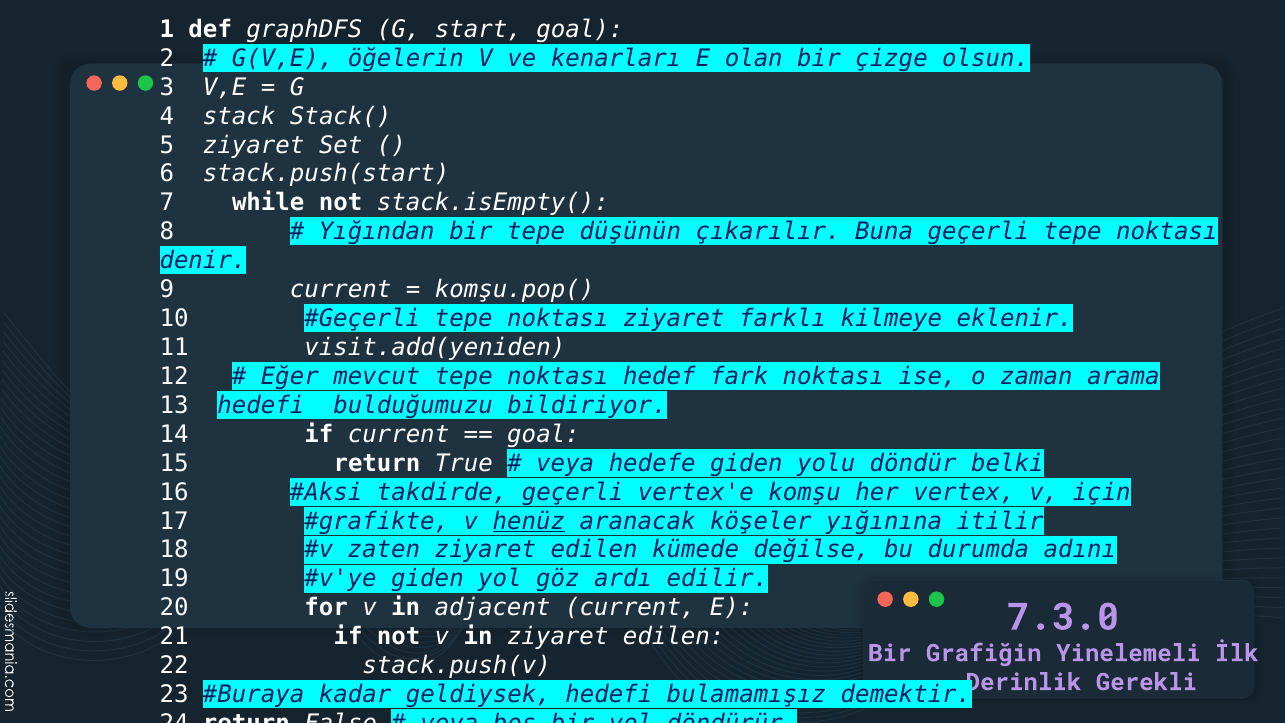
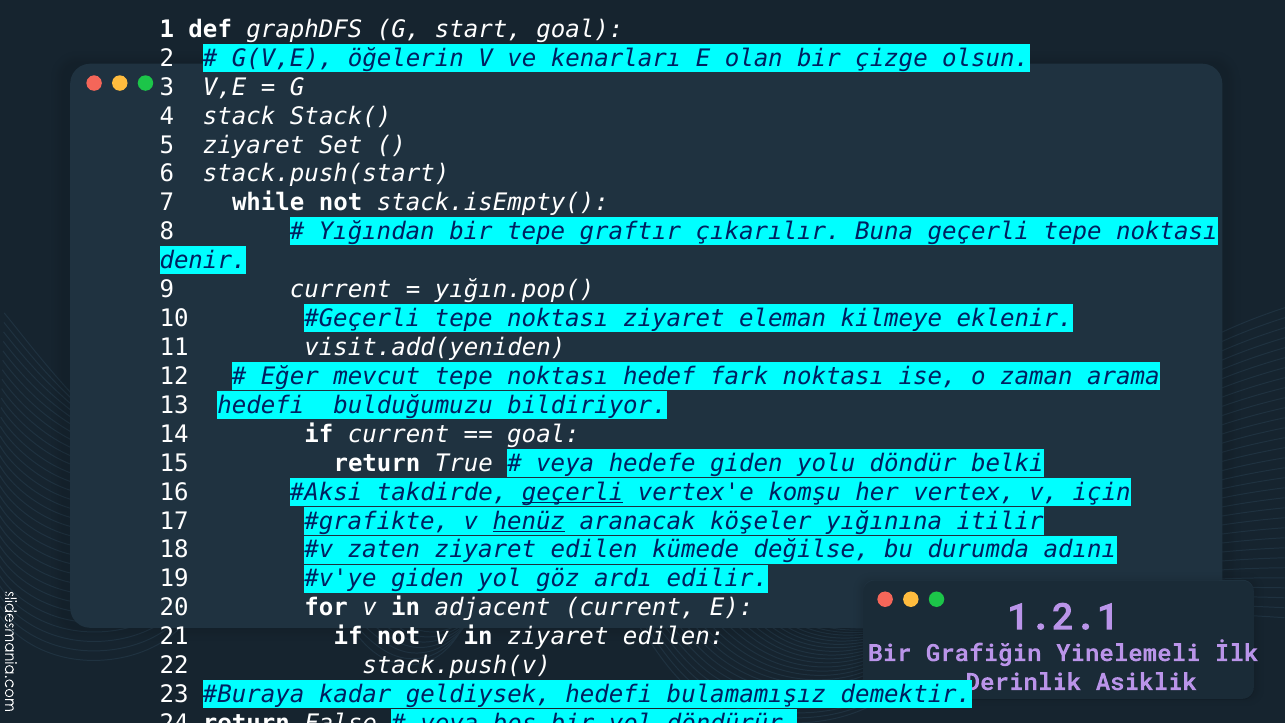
düşünün: düşünün -> graftır (630, 232)
komşu.pop(: komşu.pop( -> yığın.pop( (515, 290)
farklı: farklı -> eleman (783, 319)
geçerli underline: none -> present (573, 492)
7.3.0: 7.3.0 -> 1.2.1 (1063, 617)
Gerekli: Gerekli -> Asiklik (1146, 682)
